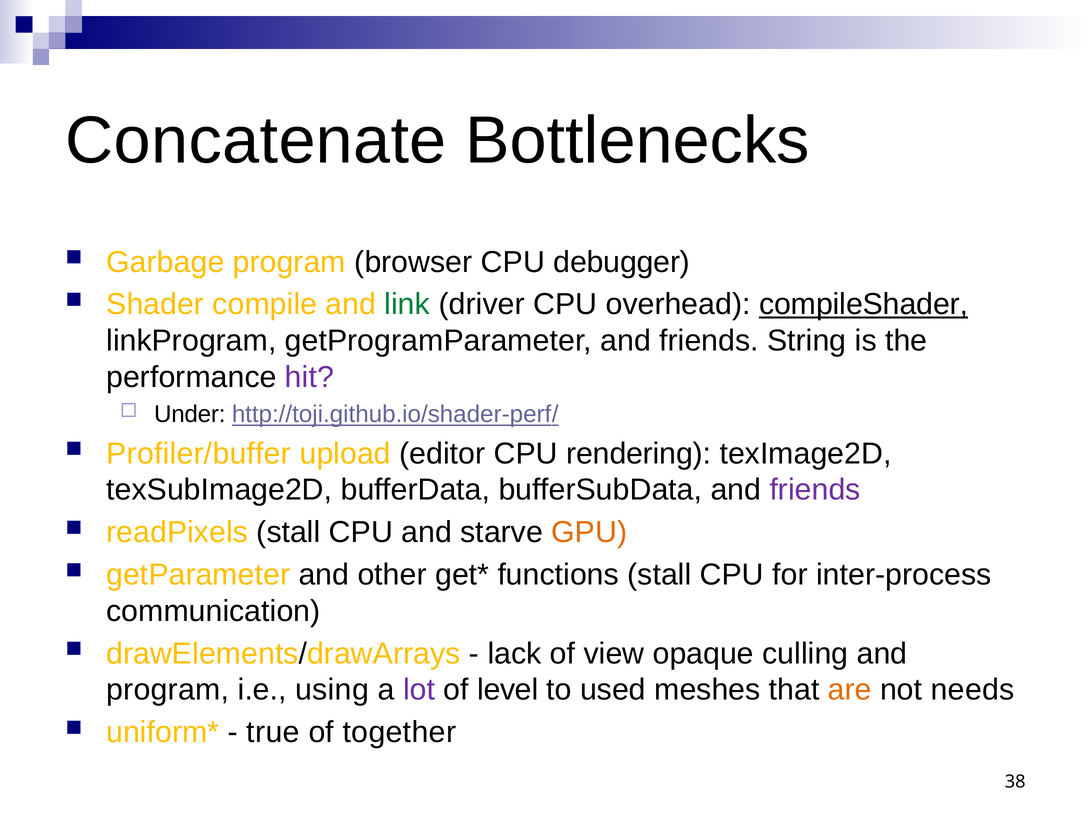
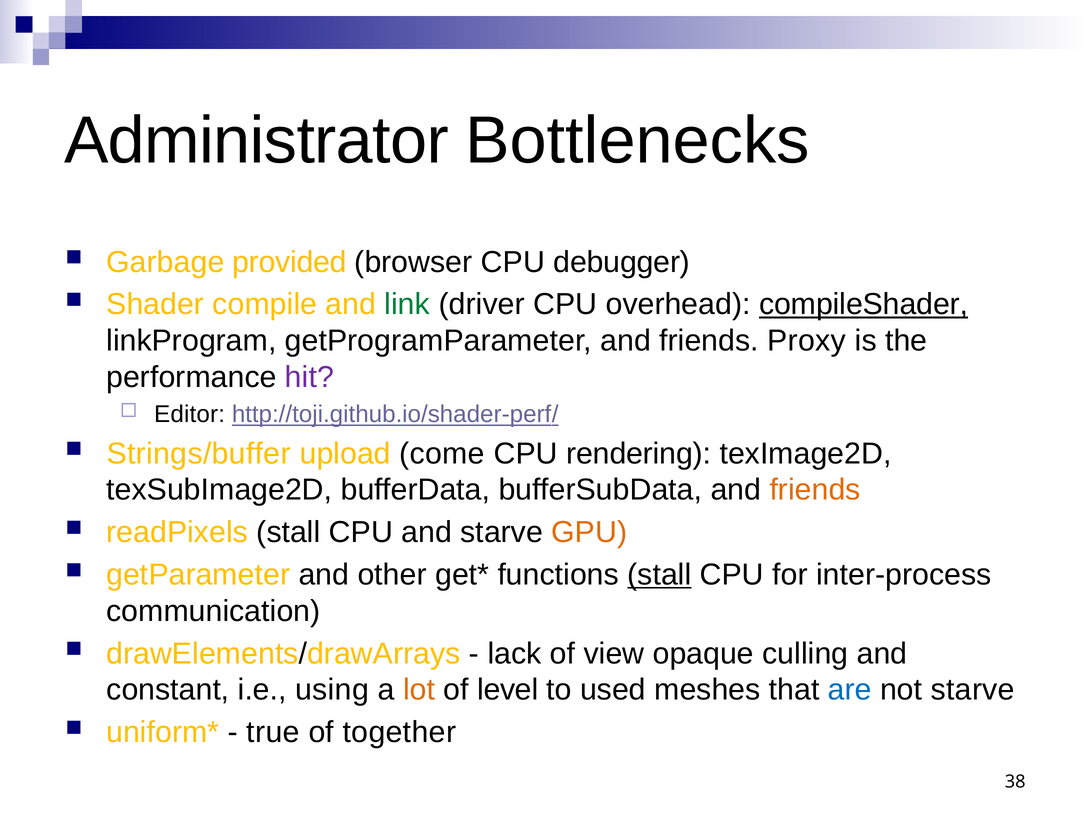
Concatenate: Concatenate -> Administrator (256, 141)
Garbage program: program -> provided (289, 262)
String: String -> Proxy (807, 341)
Under: Under -> Editor (190, 414)
Profiler/buffer: Profiler/buffer -> Strings/buffer (199, 454)
editor: editor -> come (442, 454)
friends colour: purple -> orange (815, 490)
stall underline: none -> present (659, 575)
program: program -> constant (168, 690)
lot colour: purple -> orange (419, 690)
are colour: orange -> blue (850, 690)
not needs: needs -> starve (973, 690)
